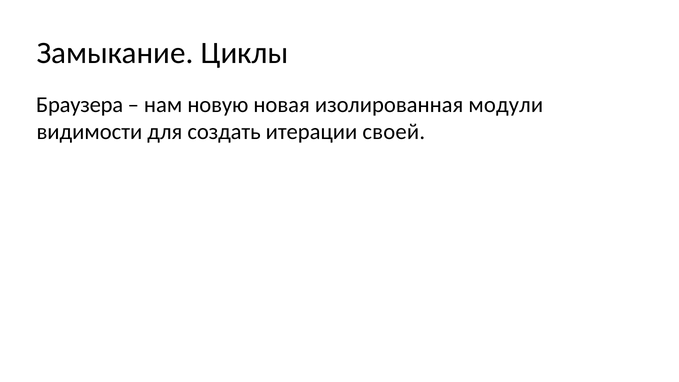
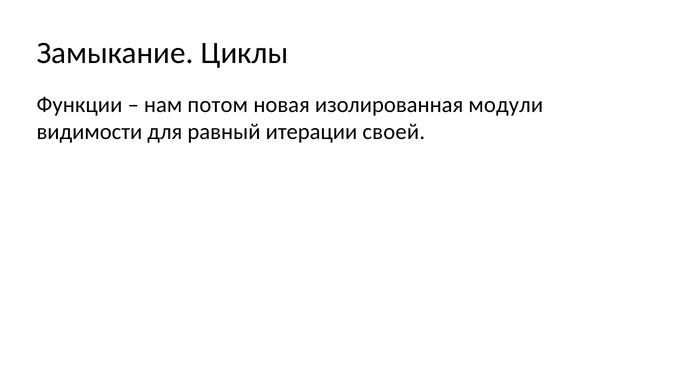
Браузера: Браузера -> Функции (79, 105)
новую: новую -> потом (218, 105)
создать: создать -> равный (224, 132)
